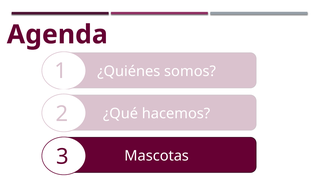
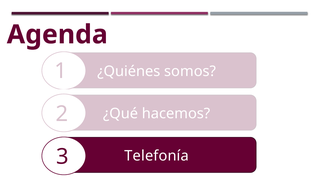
Mascotas: Mascotas -> Telefonía (157, 156)
